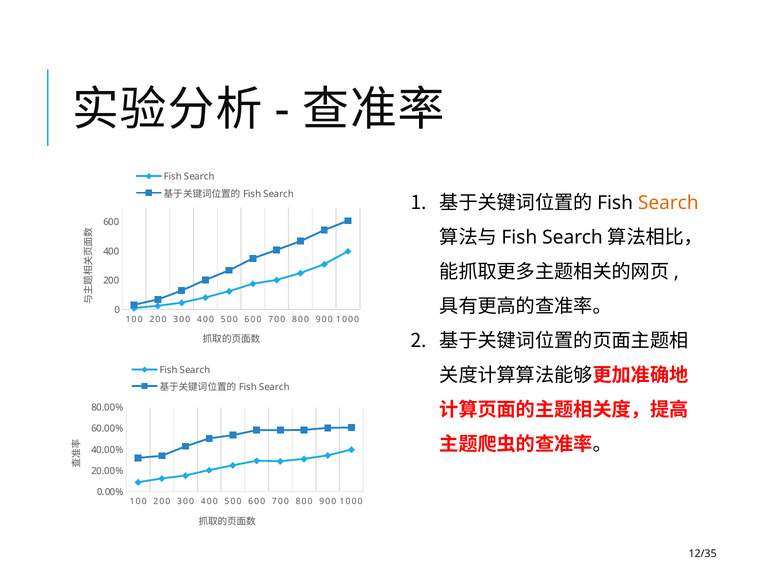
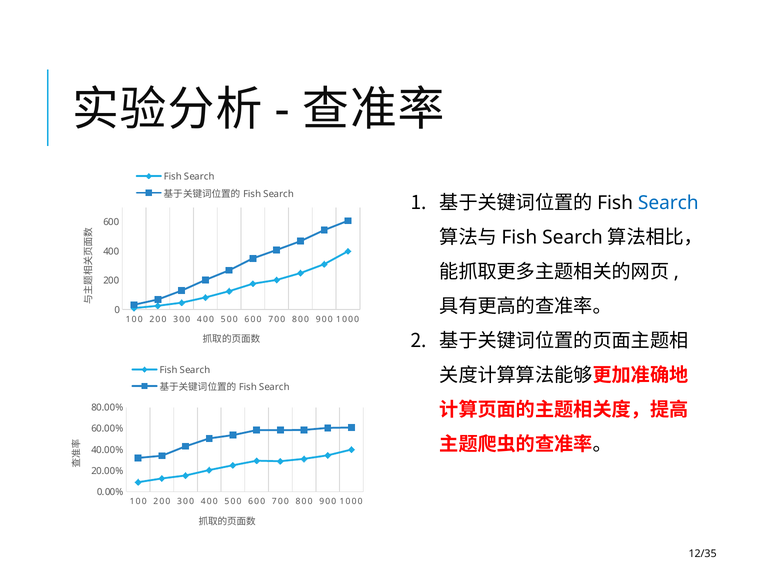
Search colour: orange -> blue (668, 203)
